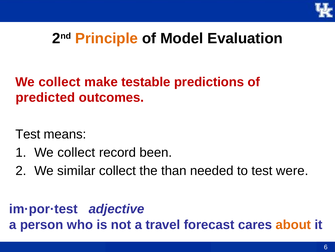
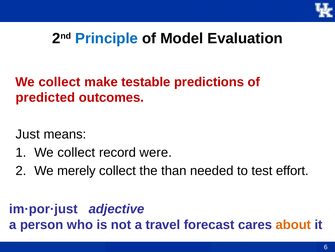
Principle colour: orange -> blue (107, 38)
Test: Test -> Just (28, 134)
been: been -> were (156, 152)
similar: similar -> merely (76, 170)
were: were -> effort (292, 170)
im·por·test: im·por·test -> im·por·just (43, 209)
